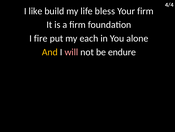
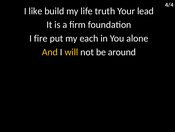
bless: bless -> truth (105, 11)
Your firm: firm -> lead (145, 11)
will colour: pink -> yellow (71, 52)
endure: endure -> around (122, 52)
